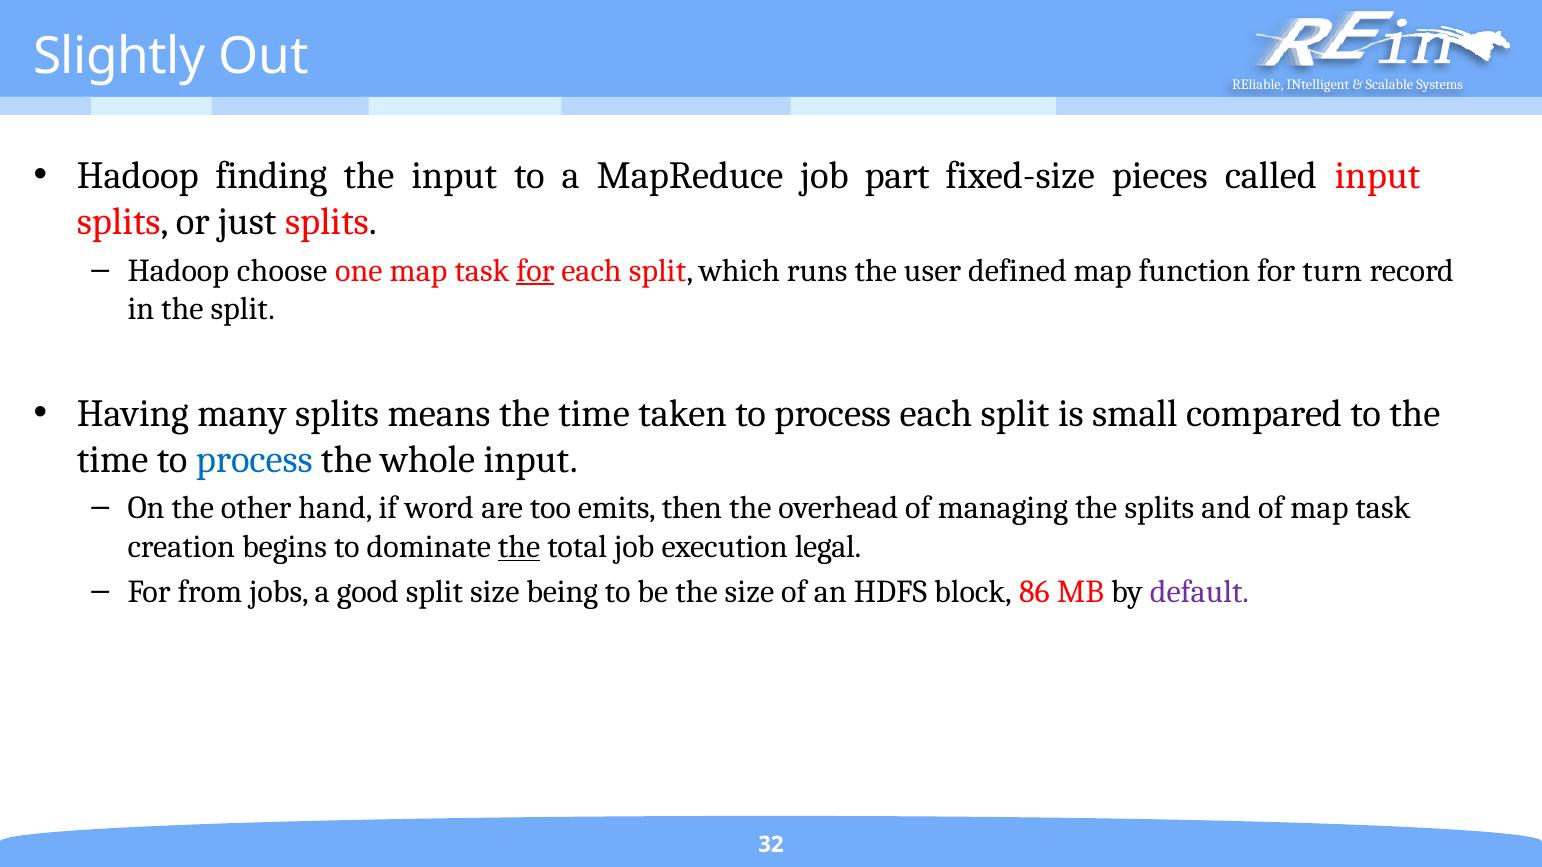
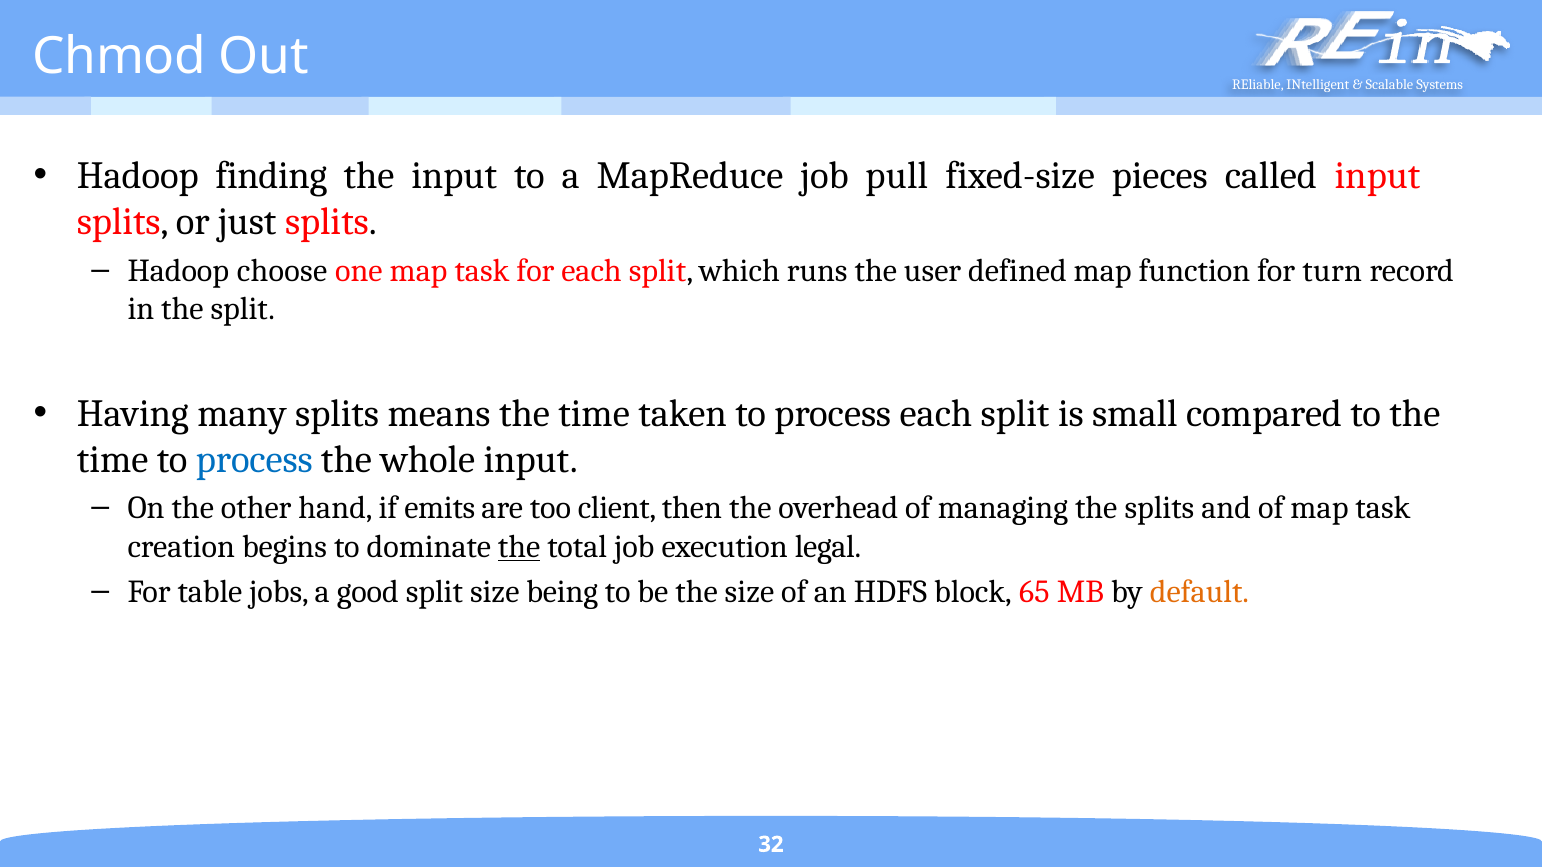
Slightly: Slightly -> Chmod (119, 56)
part: part -> pull (897, 176)
for underline: present -> none (535, 271)
word: word -> emits (440, 508)
emits: emits -> client (617, 508)
from: from -> table (210, 592)
86: 86 -> 65 (1034, 592)
default colour: purple -> orange (1199, 592)
